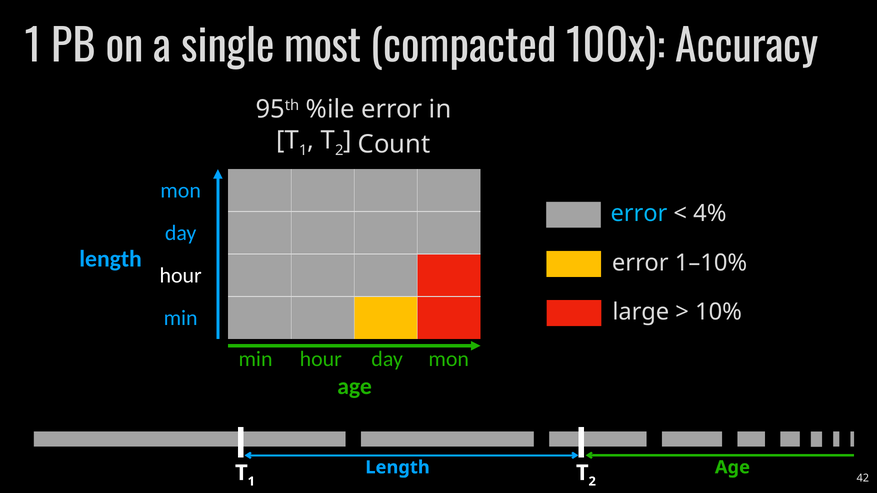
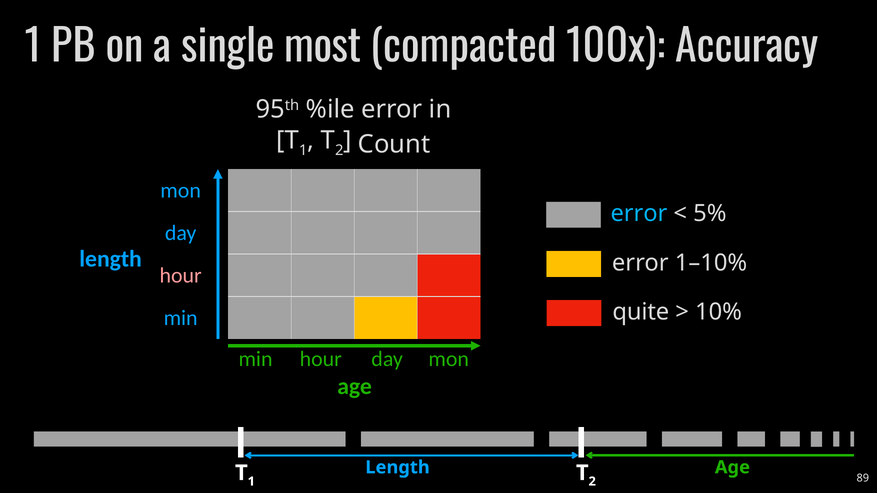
4%: 4% -> 5% (710, 214)
hour colour: white -> pink (181, 276)
large: large -> quite (641, 312)
42: 42 -> 89 (863, 478)
